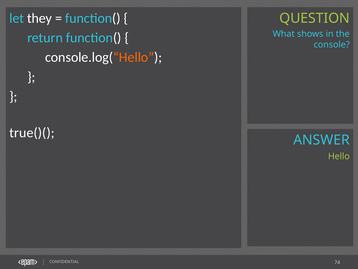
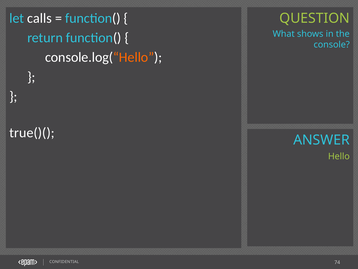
they: they -> calls (39, 18)
